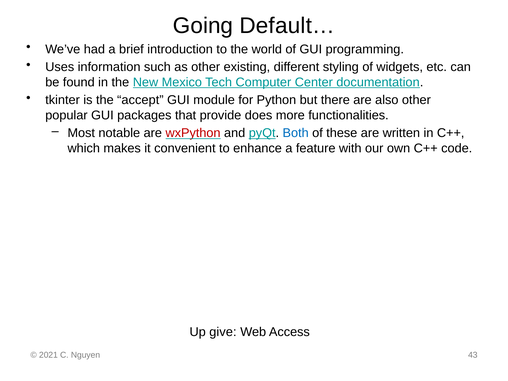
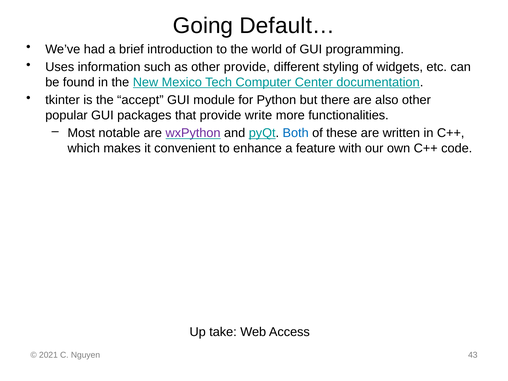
other existing: existing -> provide (247, 67)
does: does -> write (259, 115)
wxPython colour: red -> purple (193, 133)
give: give -> take (223, 332)
